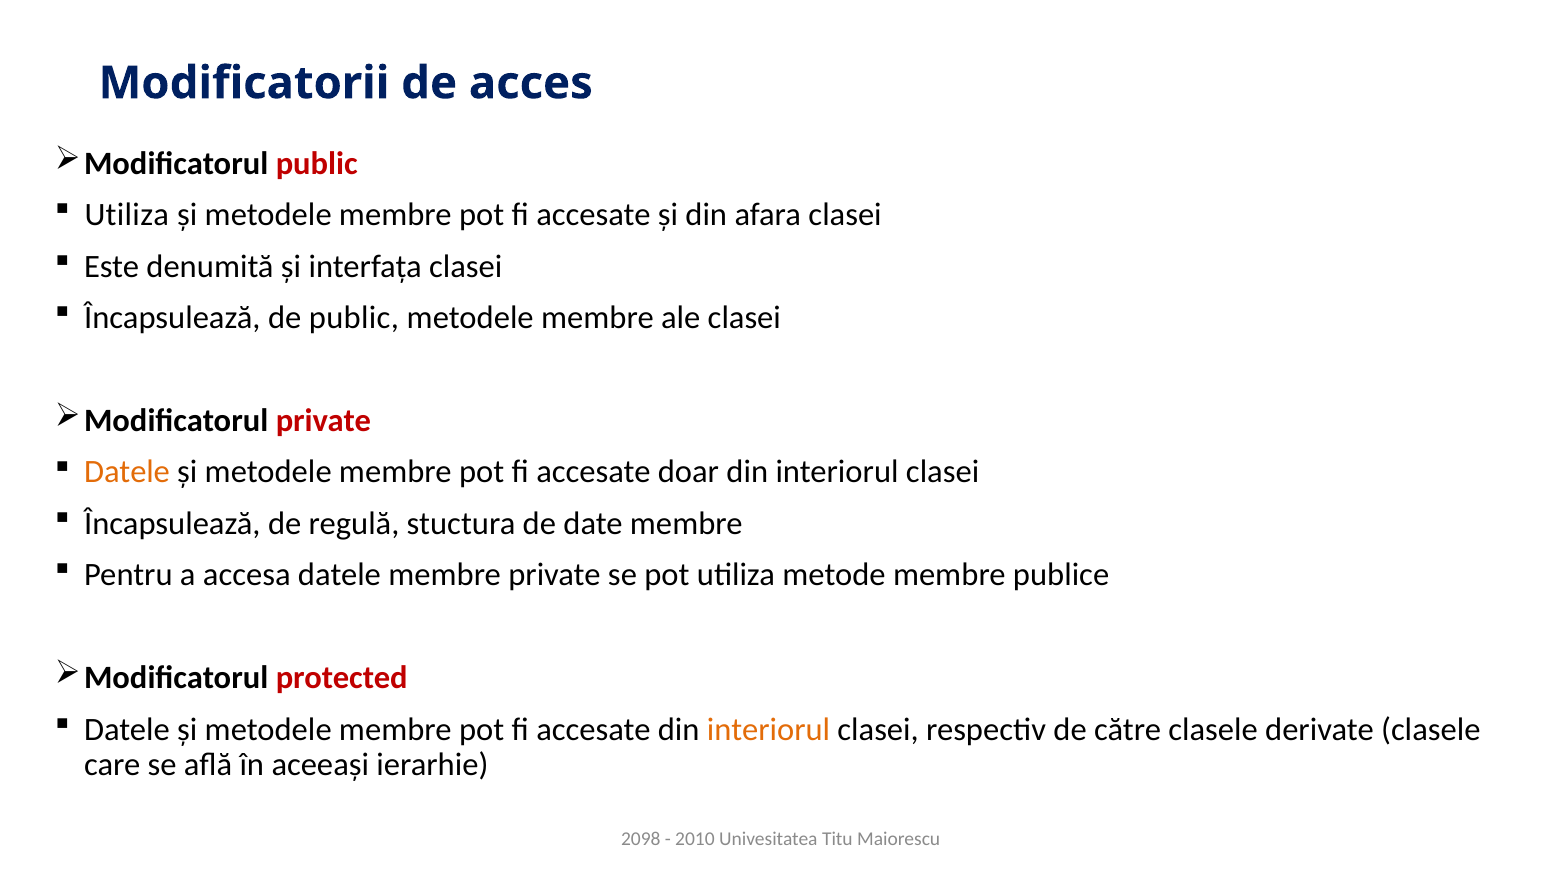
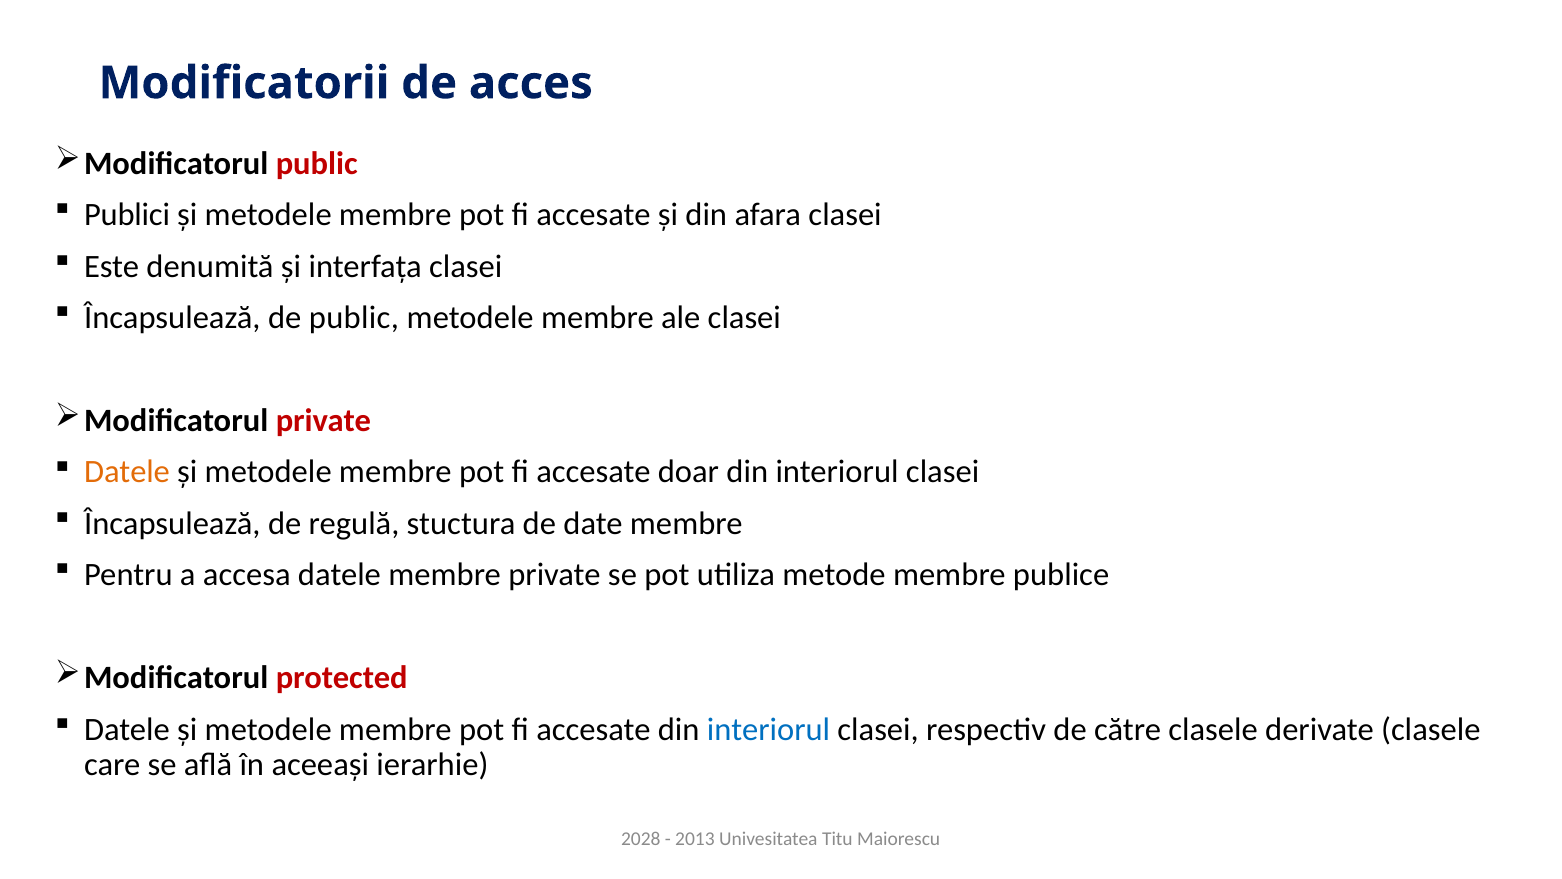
Utiliza: Utiliza -> Publici (127, 215)
interiorul colour: orange -> blue (768, 729)
2098: 2098 -> 2028 (641, 839)
2010: 2010 -> 2013 (695, 839)
